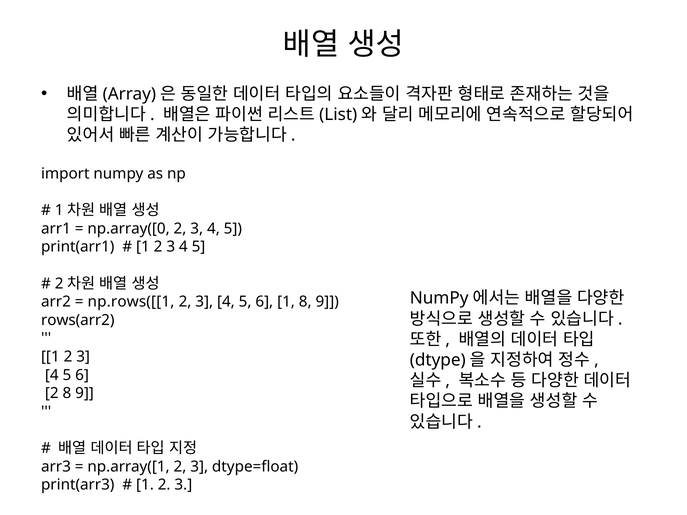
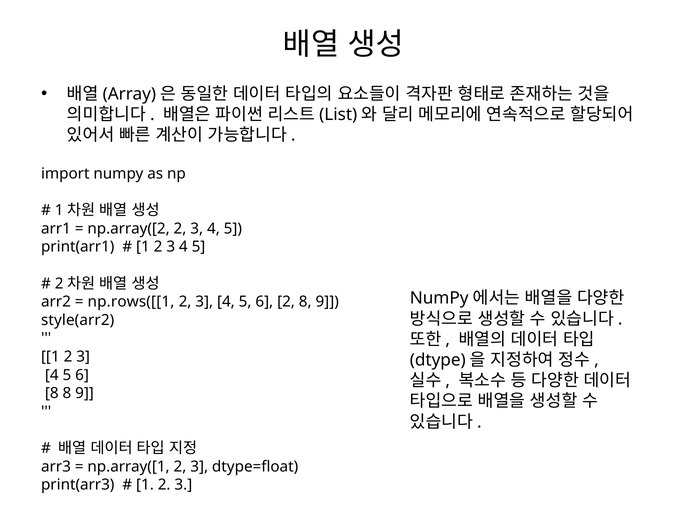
np.array([0: np.array([0 -> np.array([2 (129, 229)
6 1: 1 -> 2 (286, 302)
rows(arr2: rows(arr2 -> style(arr2 (78, 320)
2: 2 -> 8 (52, 394)
